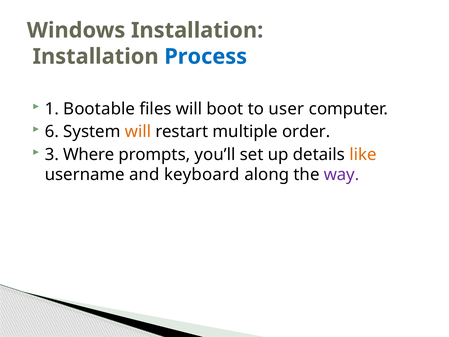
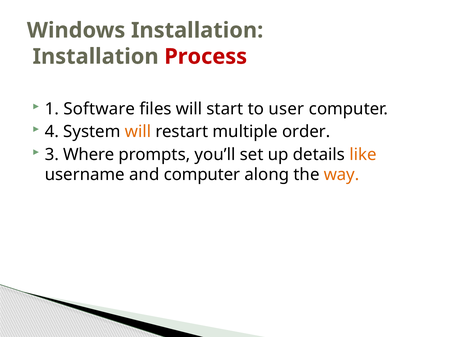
Process colour: blue -> red (206, 57)
Bootable: Bootable -> Software (99, 109)
boot: boot -> start (225, 109)
6: 6 -> 4 (52, 132)
and keyboard: keyboard -> computer (202, 175)
way colour: purple -> orange (342, 175)
